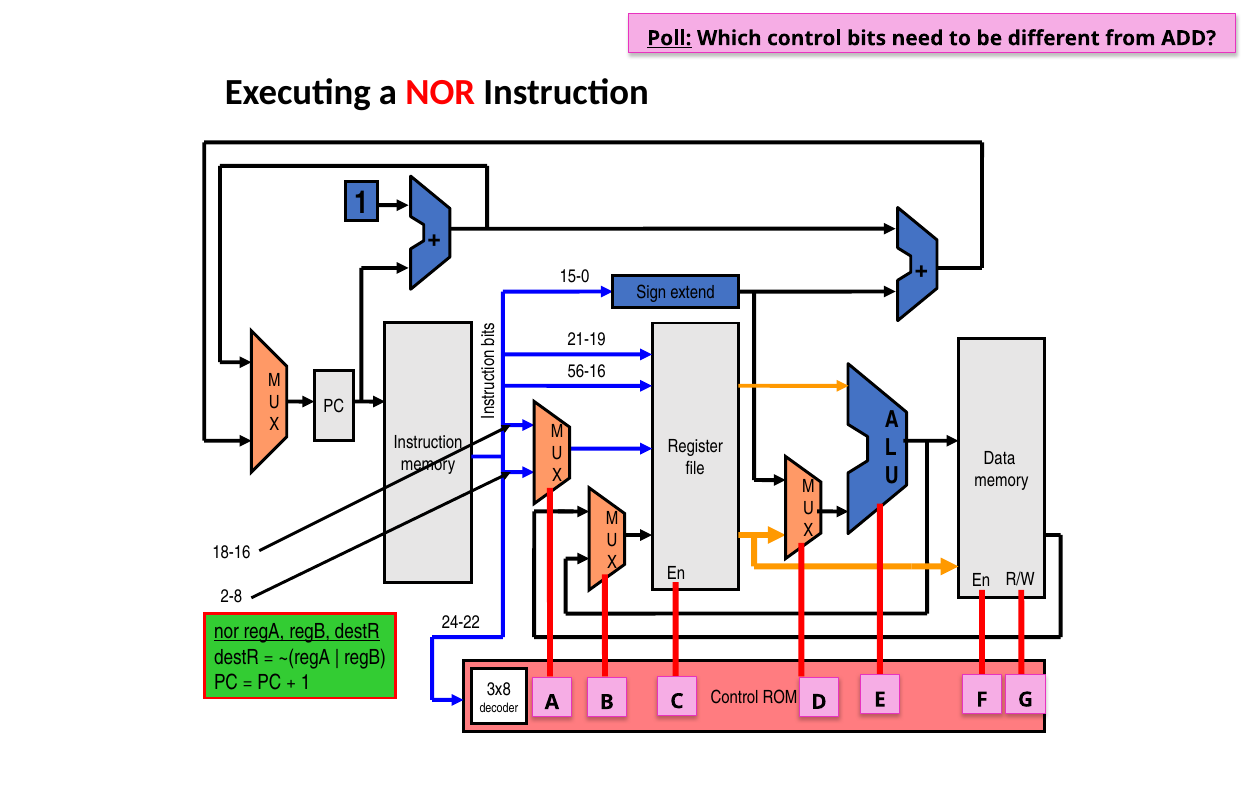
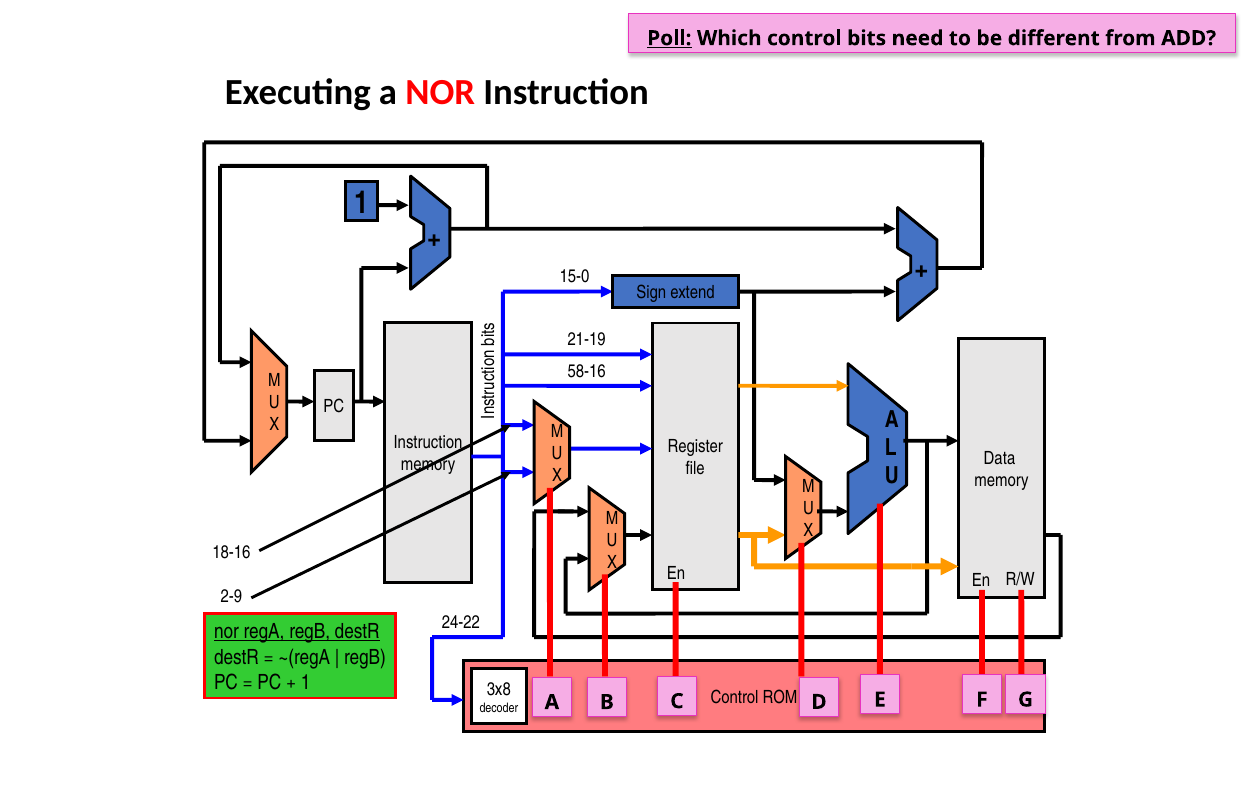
56-16: 56-16 -> 58-16 (587, 371)
2-8: 2-8 -> 2-9 (231, 597)
